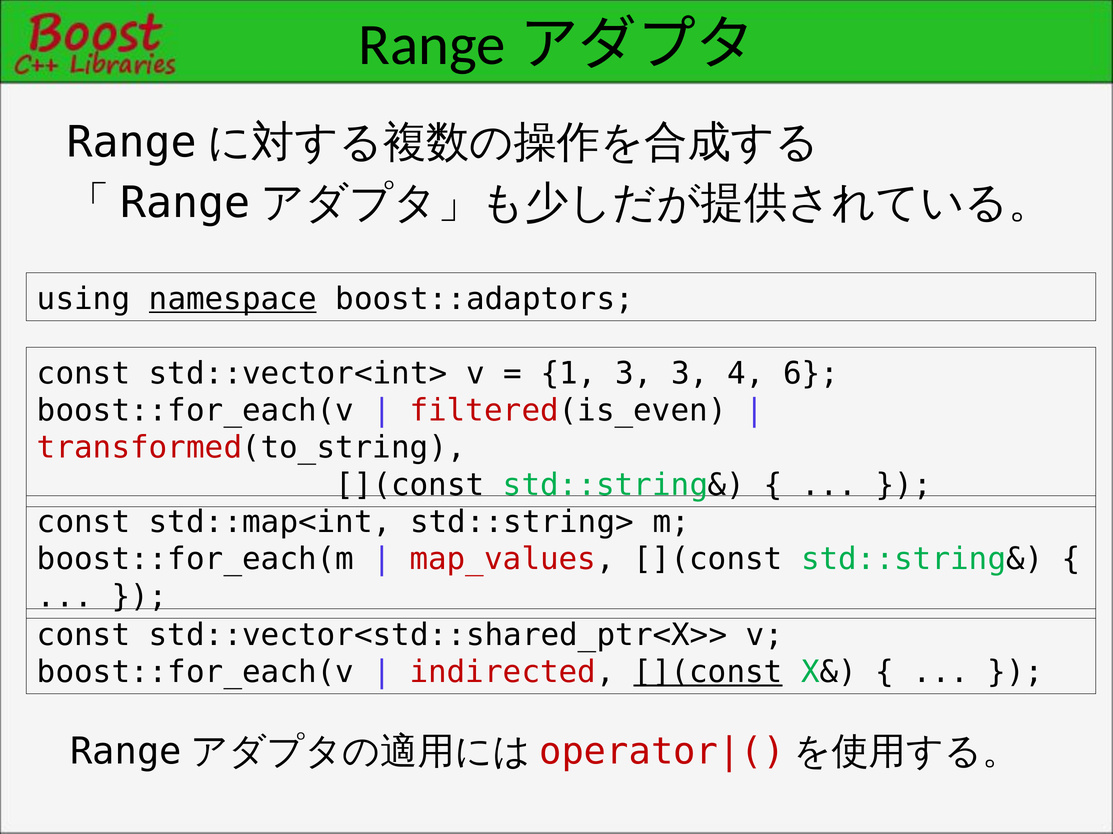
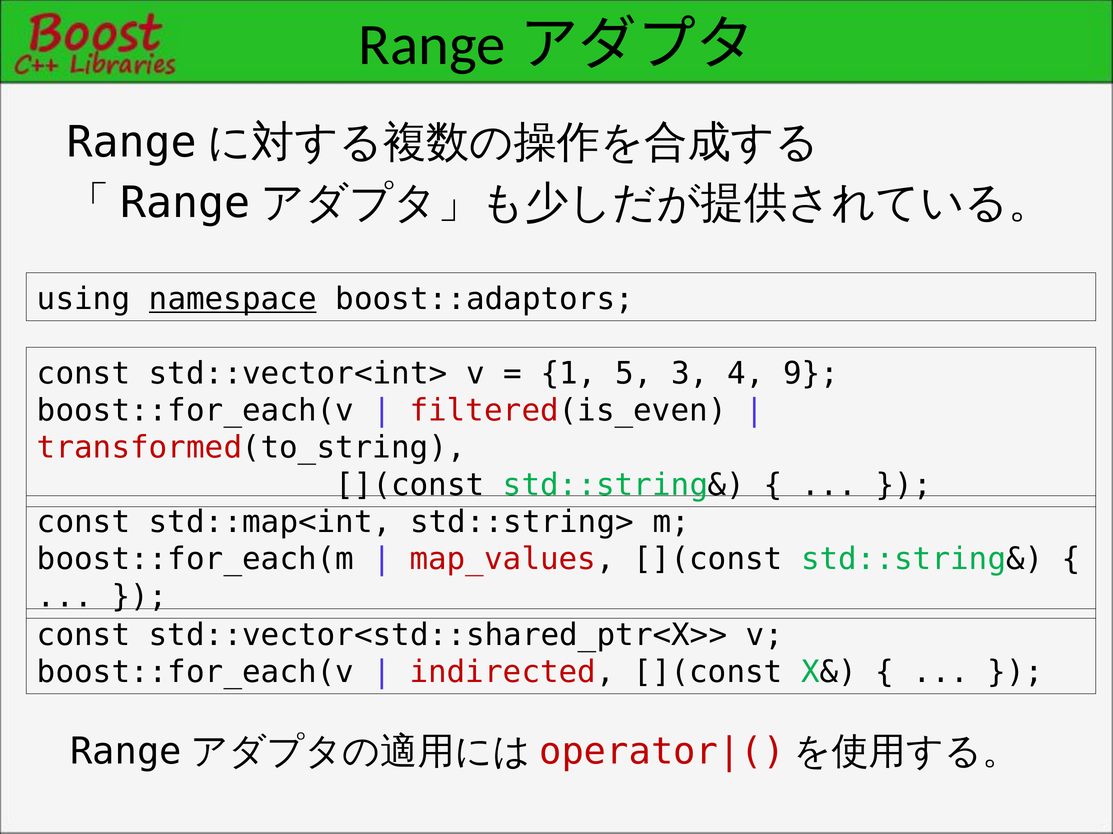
1 3: 3 -> 5 (634, 374)
6: 6 -> 9 (811, 374)
](const underline: present -> none (708, 673)
